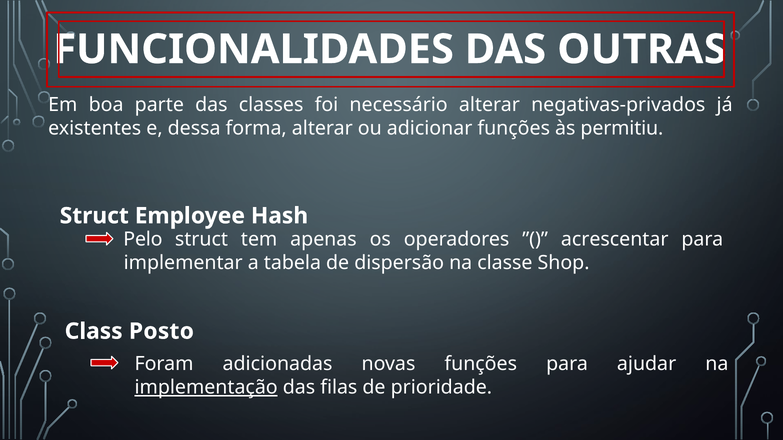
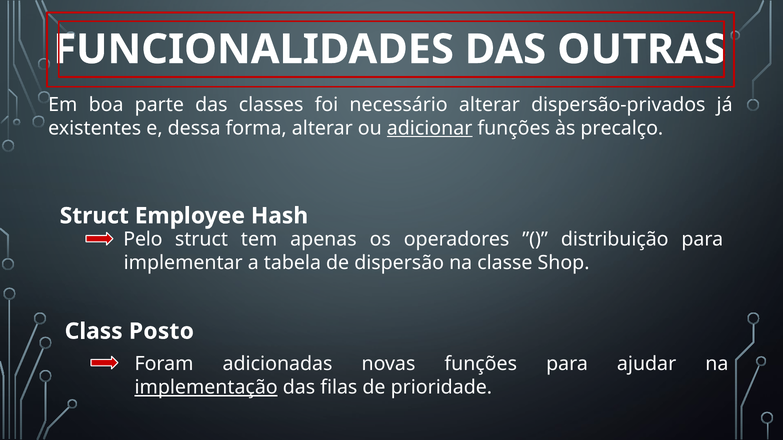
negativas-privados: negativas-privados -> dispersão-privados (618, 105)
adicionar underline: none -> present (430, 128)
permitiu: permitiu -> precalço (622, 128)
acrescentar: acrescentar -> distribuição (615, 240)
